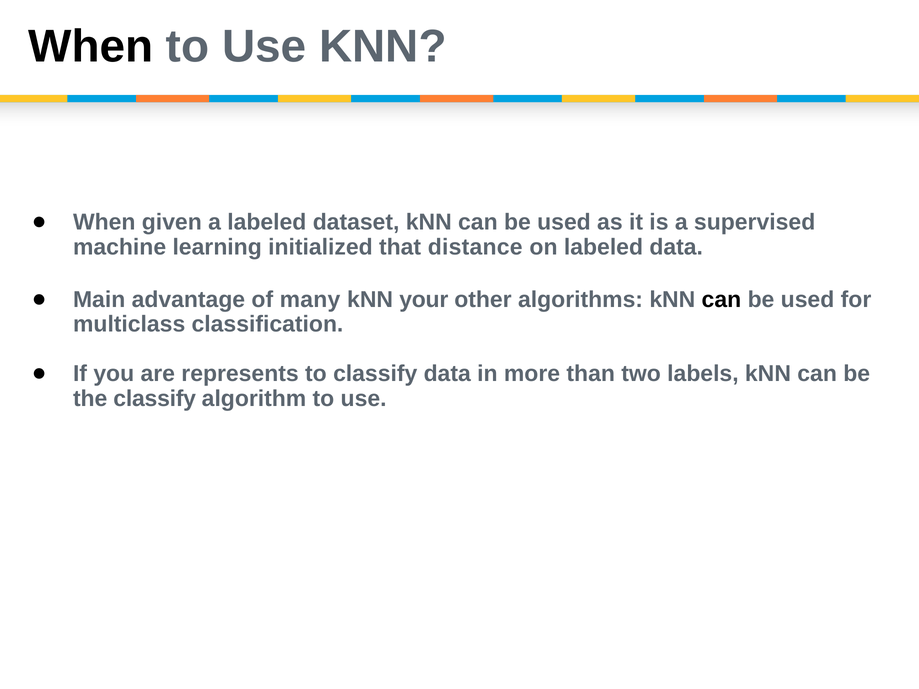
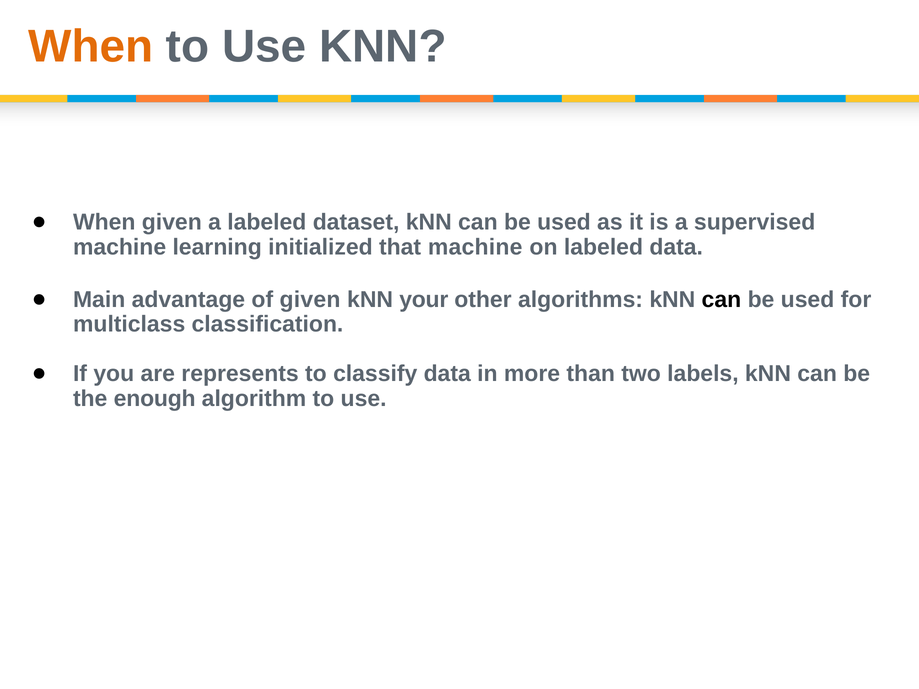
When colour: black -> orange (91, 47)
that distance: distance -> machine (475, 247)
of many: many -> given (310, 300)
the classify: classify -> enough (155, 399)
